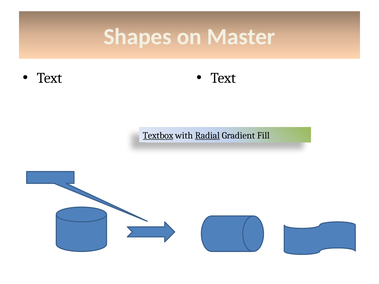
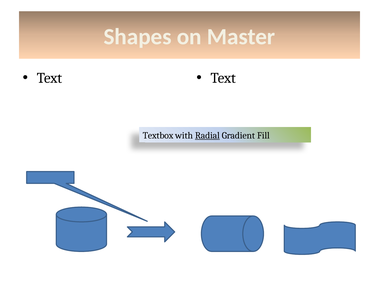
Textbox underline: present -> none (158, 136)
